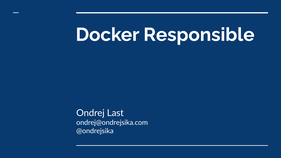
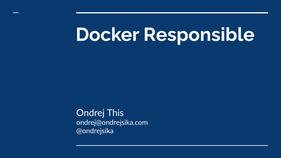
Last: Last -> This (115, 113)
